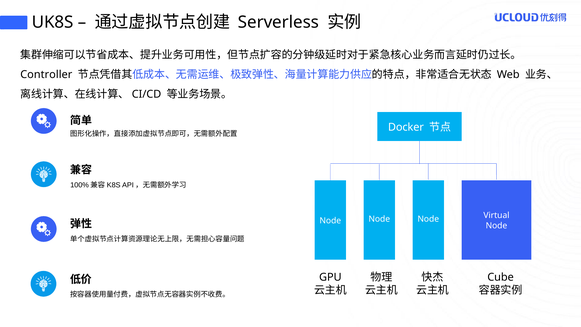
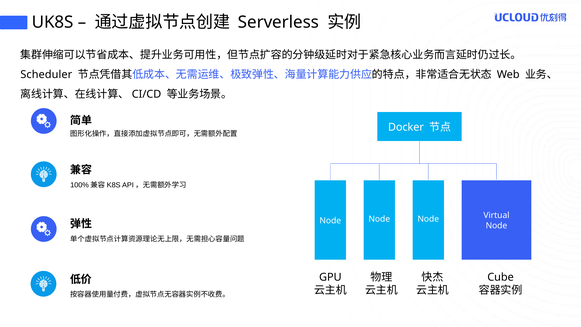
Controller: Controller -> Scheduler (46, 75)
